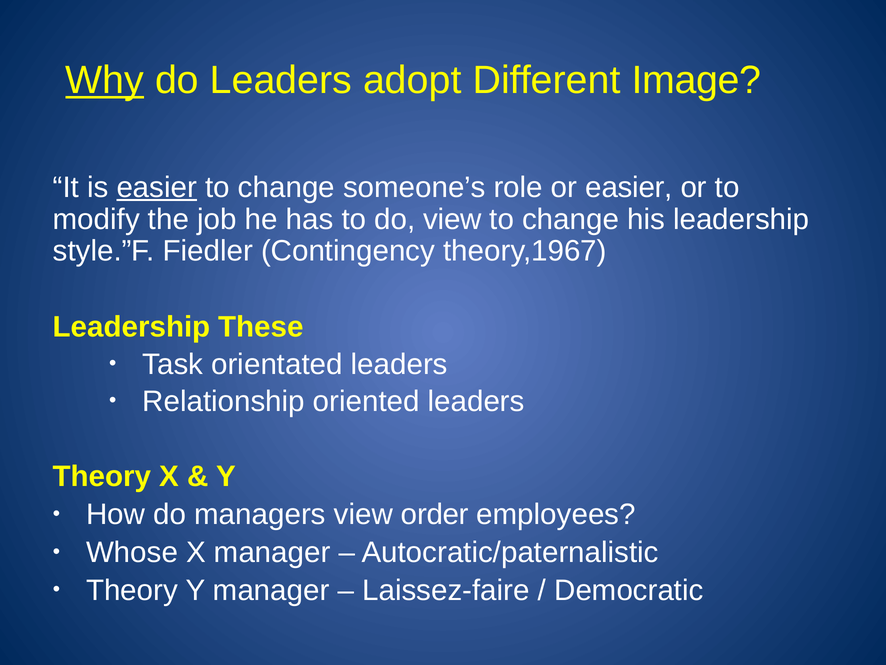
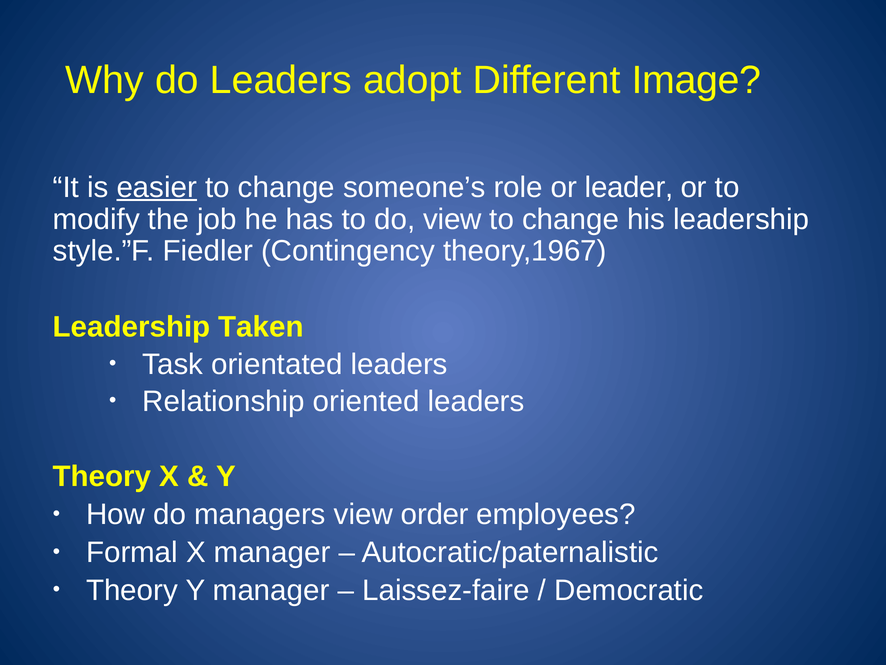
Why underline: present -> none (105, 80)
or easier: easier -> leader (629, 187)
These: These -> Taken (261, 327)
Whose: Whose -> Formal (132, 552)
